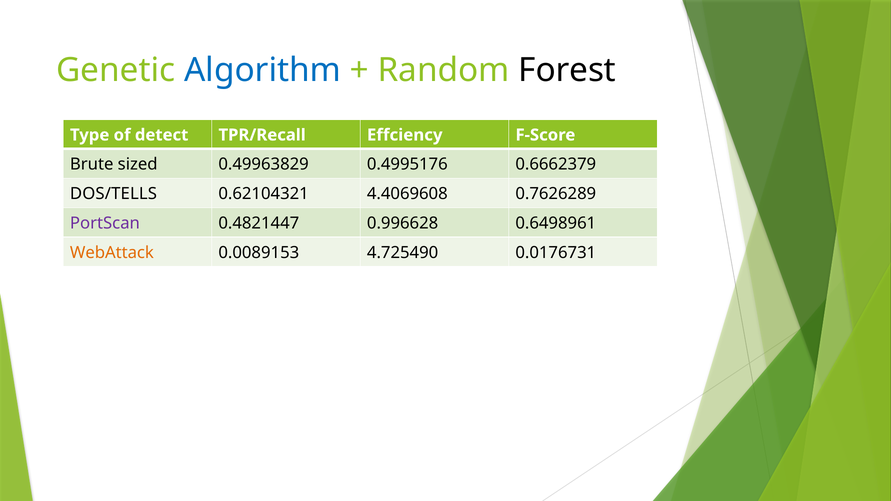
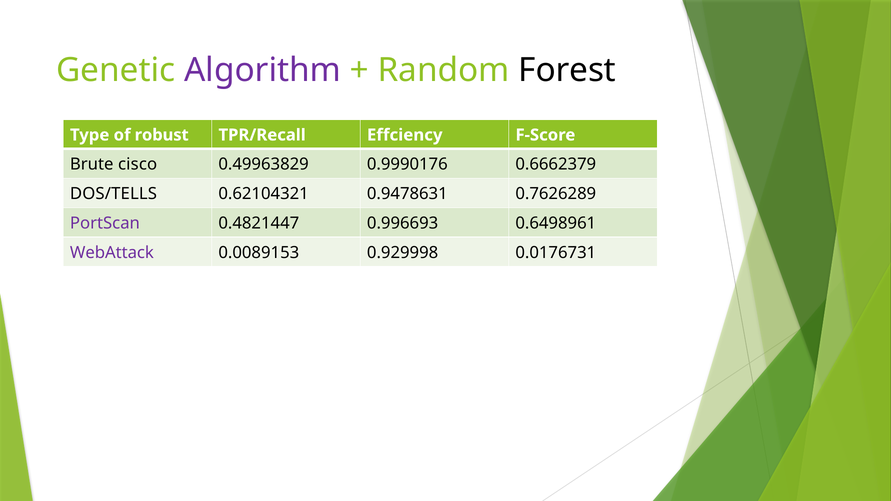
Algorithm colour: blue -> purple (263, 70)
detect: detect -> robust (162, 135)
sized: sized -> cisco (138, 164)
0.4995176: 0.4995176 -> 0.9990176 (407, 164)
4.4069608: 4.4069608 -> 0.9478631 (407, 194)
0.996628: 0.996628 -> 0.996693 (403, 223)
WebAttack colour: orange -> purple (112, 253)
4.725490: 4.725490 -> 0.929998 (403, 253)
